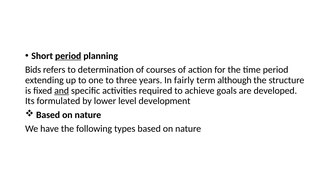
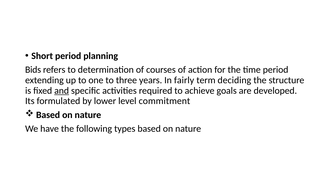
period underline: present -> none (68, 56)
although: although -> deciding (234, 80)
development: development -> commitment (164, 101)
